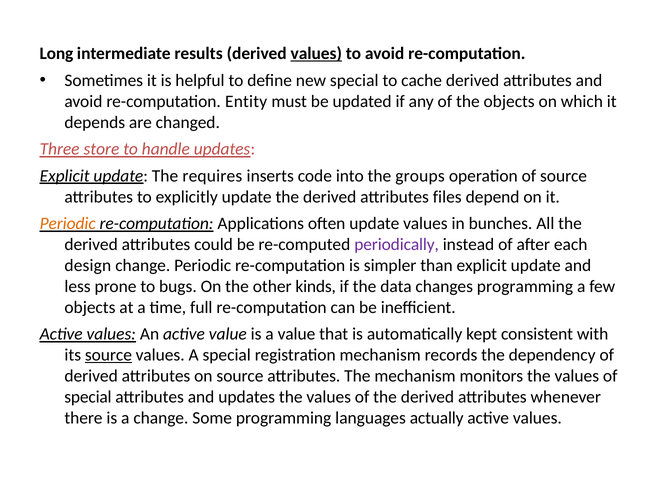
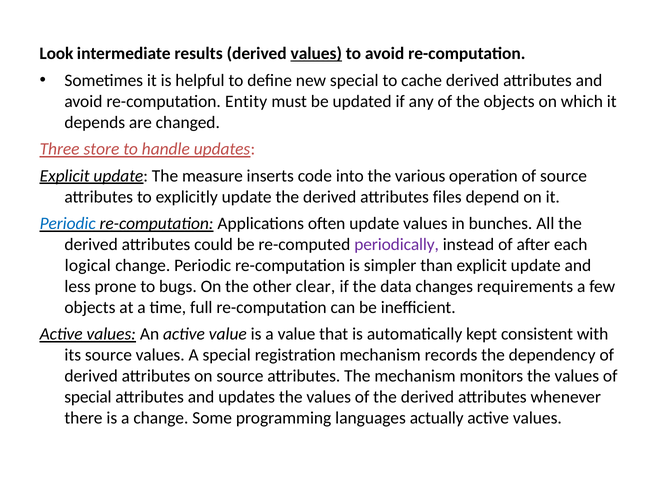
Long: Long -> Look (56, 54)
requires: requires -> measure (212, 176)
groups: groups -> various (420, 176)
Periodic colour: orange -> blue (68, 224)
design: design -> logical (88, 265)
kinds: kinds -> clear (316, 286)
changes programming: programming -> requirements (525, 286)
source underline: present -> none (108, 355)
